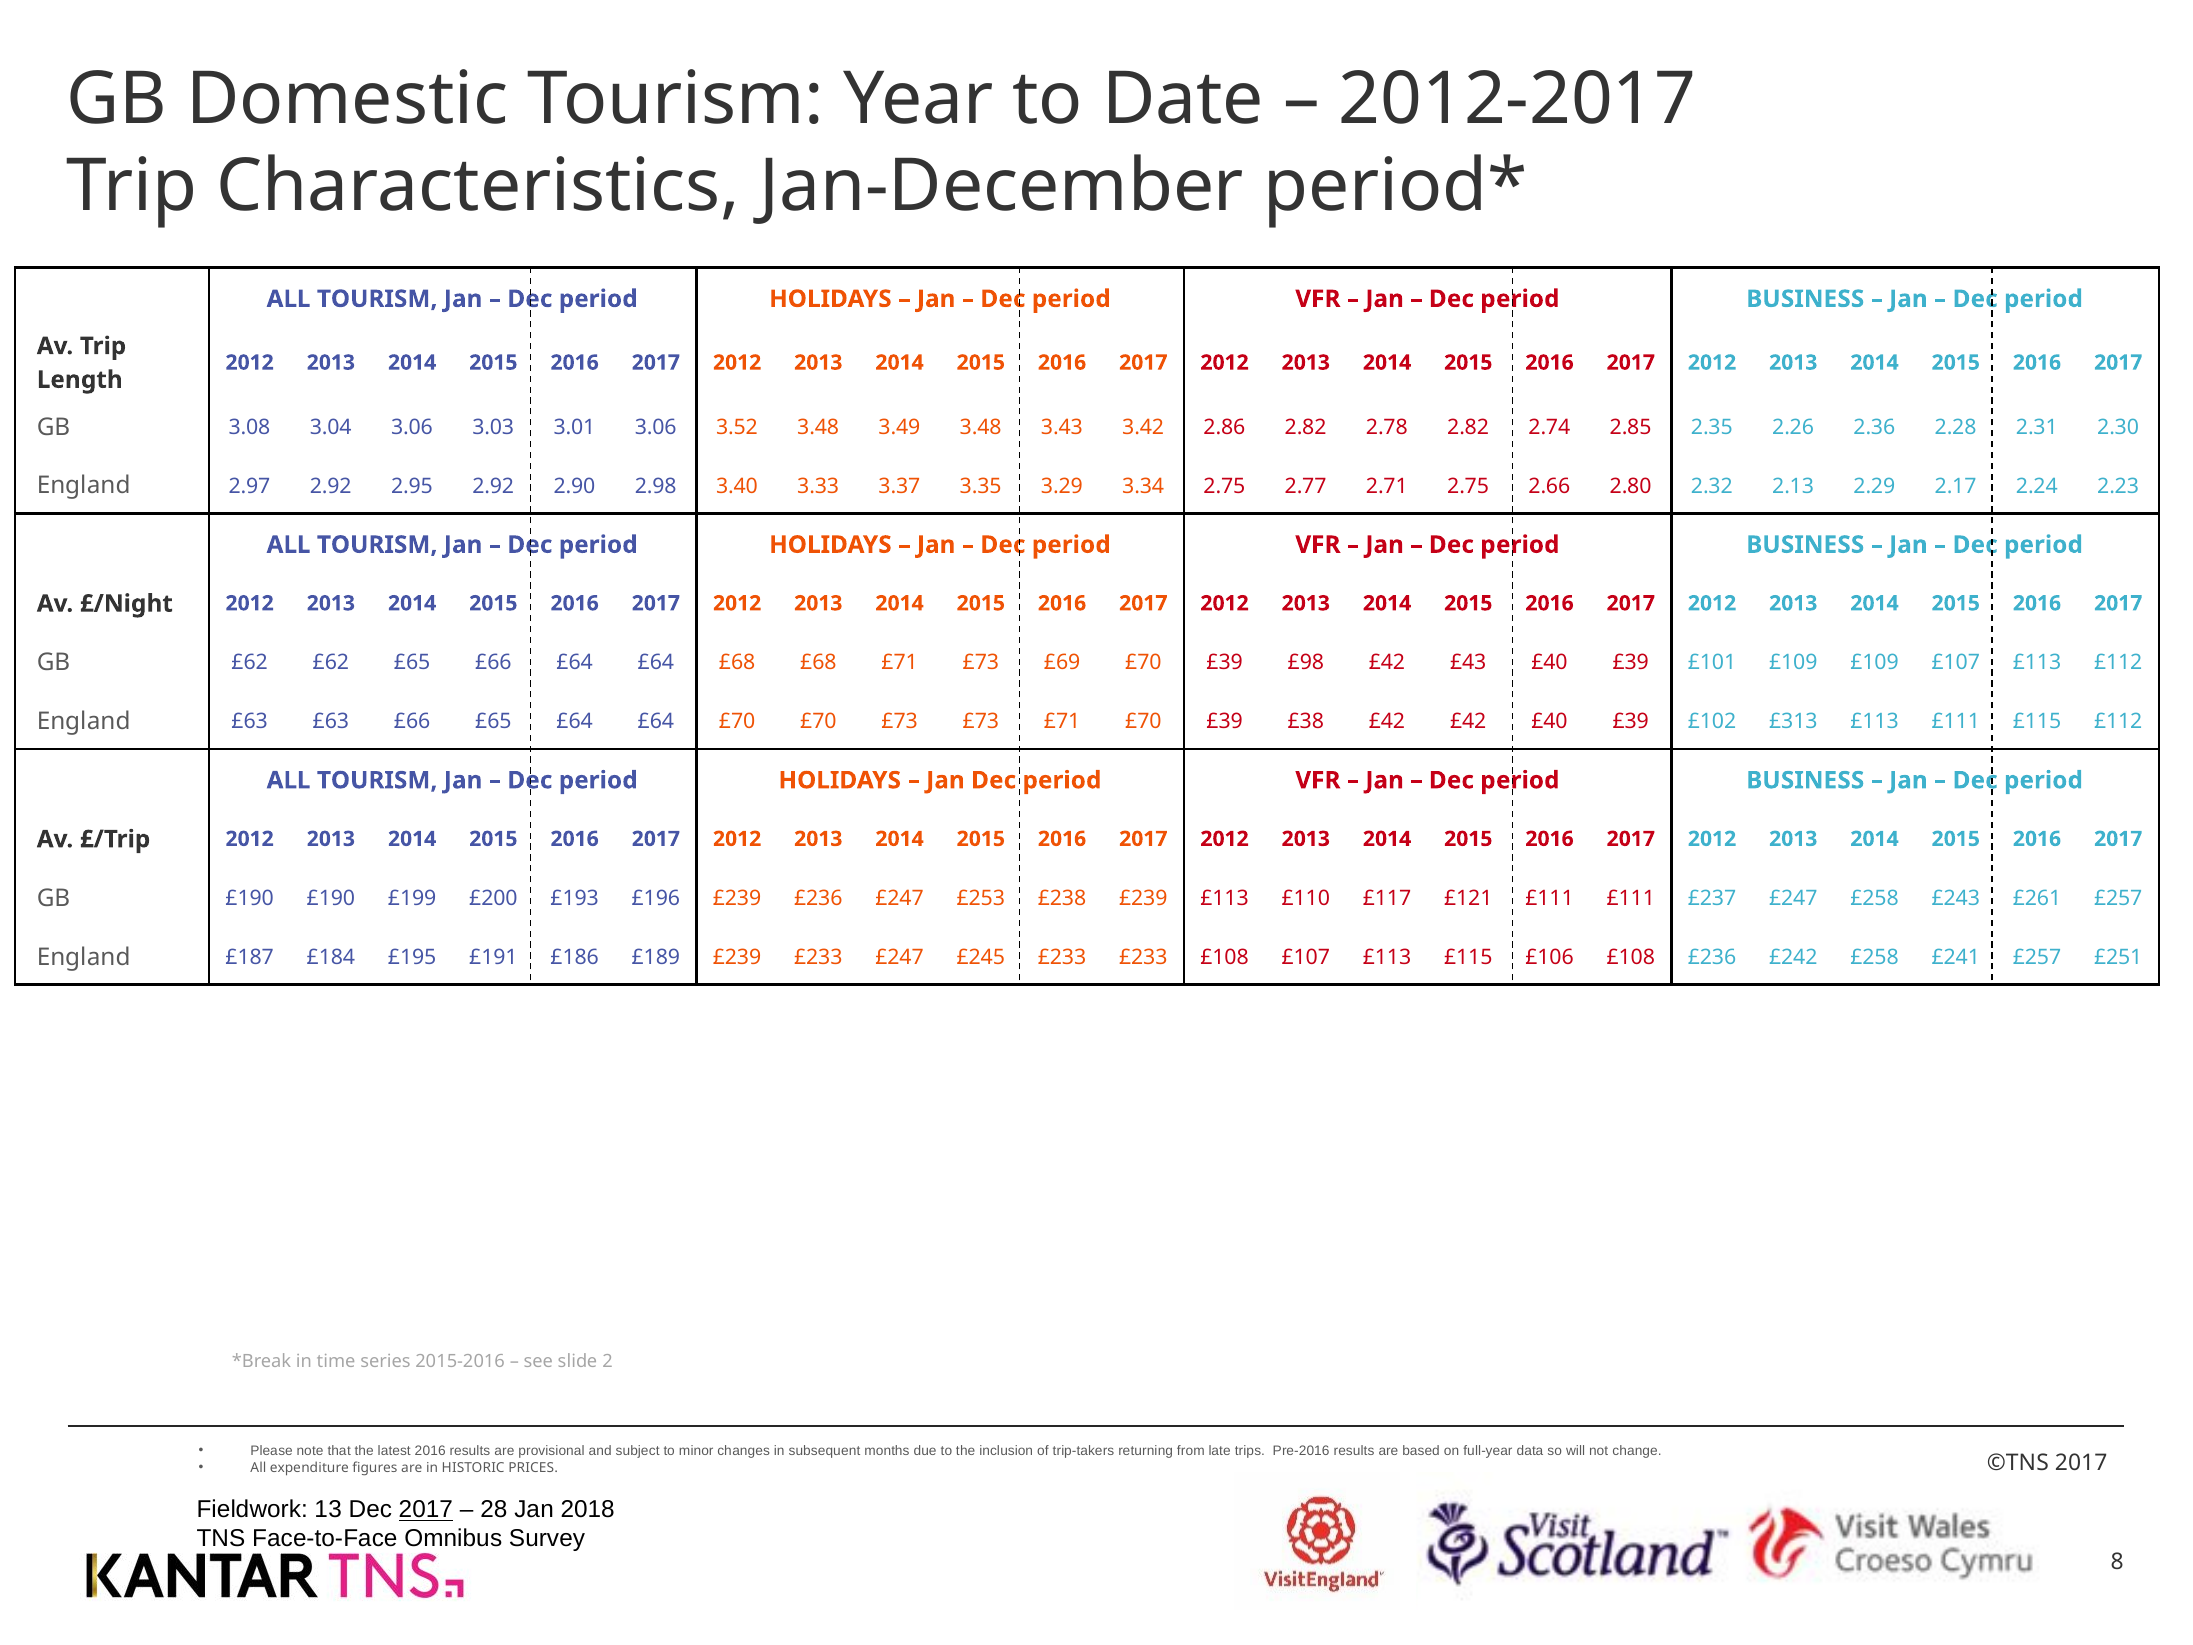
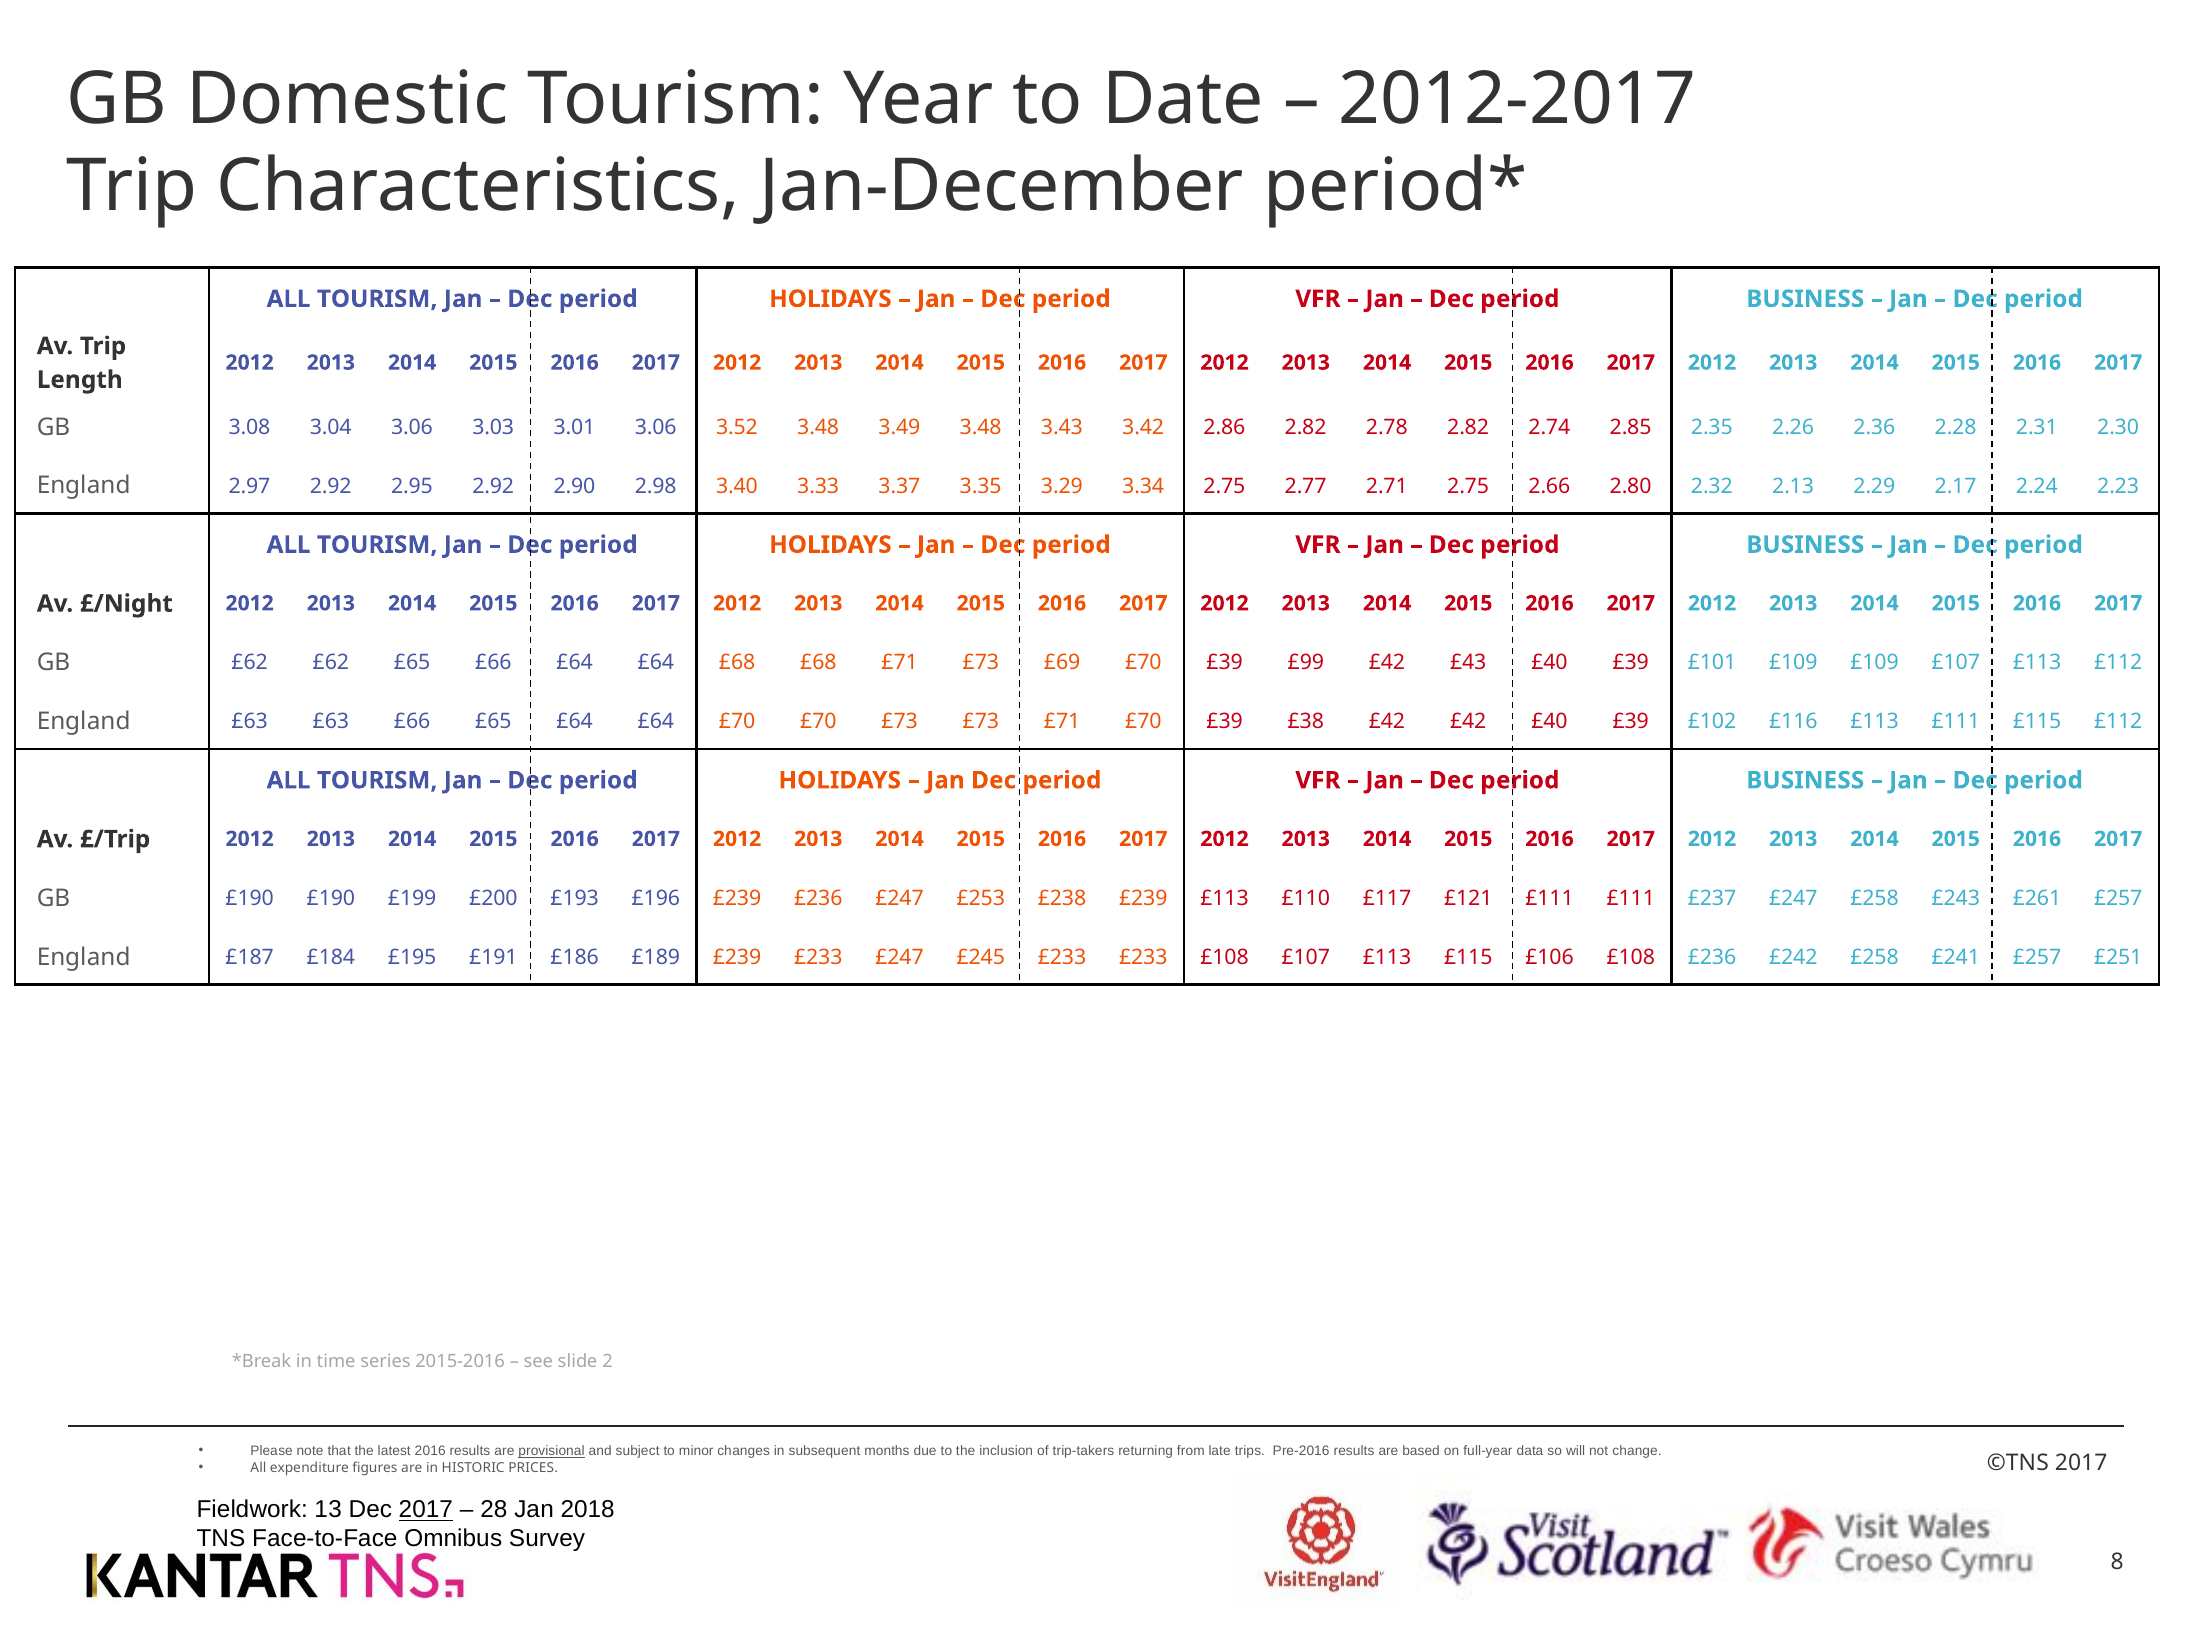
£98: £98 -> £99 (1306, 663)
£313: £313 -> £116 (1793, 722)
provisional underline: none -> present (552, 1451)
